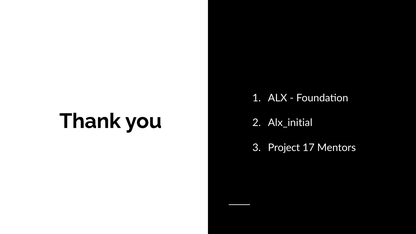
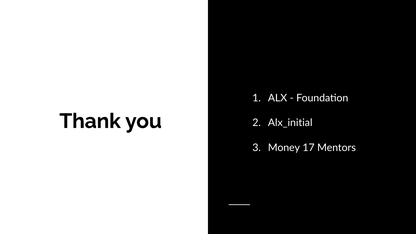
Project: Project -> Money (284, 148)
